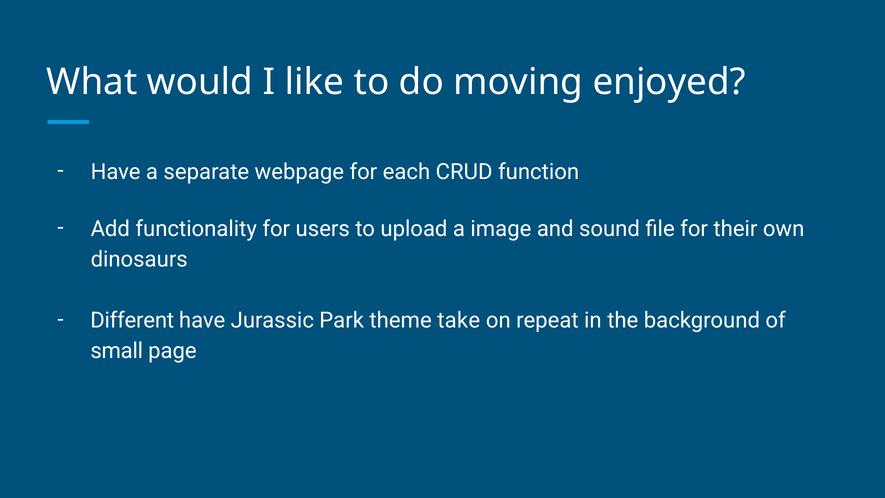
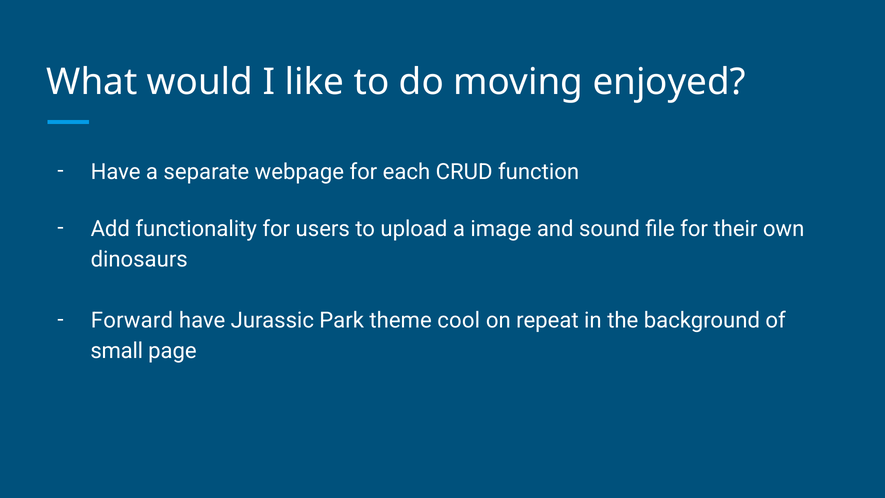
Different: Different -> Forward (132, 320)
take: take -> cool (459, 320)
